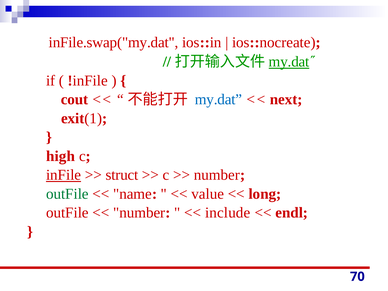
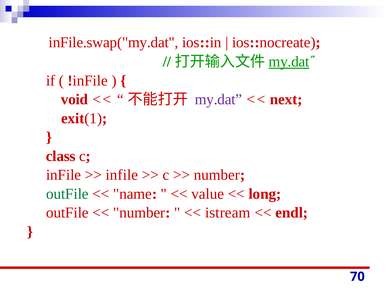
cout: cout -> void (75, 99)
my.dat colour: blue -> purple (218, 99)
high: high -> class (61, 156)
inFile underline: present -> none (64, 175)
struct: struct -> infile (122, 175)
include: include -> istream (228, 213)
